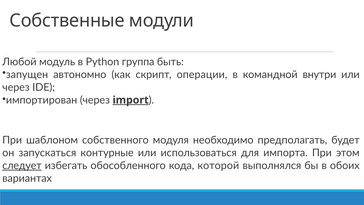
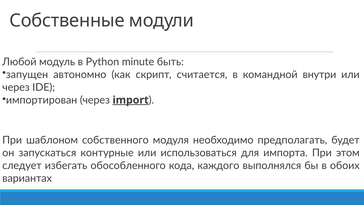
группа: группа -> minute (138, 62)
операции: операции -> считается (202, 74)
следует underline: present -> none (22, 165)
которой: которой -> каждого (218, 165)
